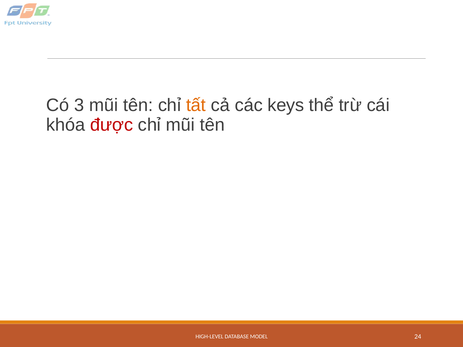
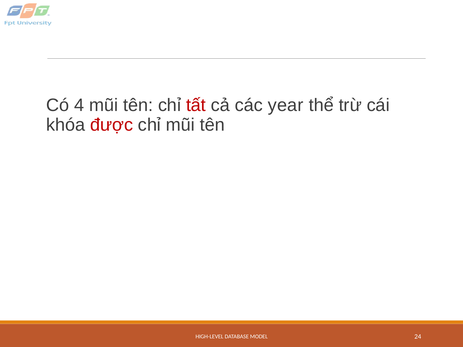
3: 3 -> 4 (79, 105)
tất colour: orange -> red (196, 105)
keys: keys -> year (286, 105)
